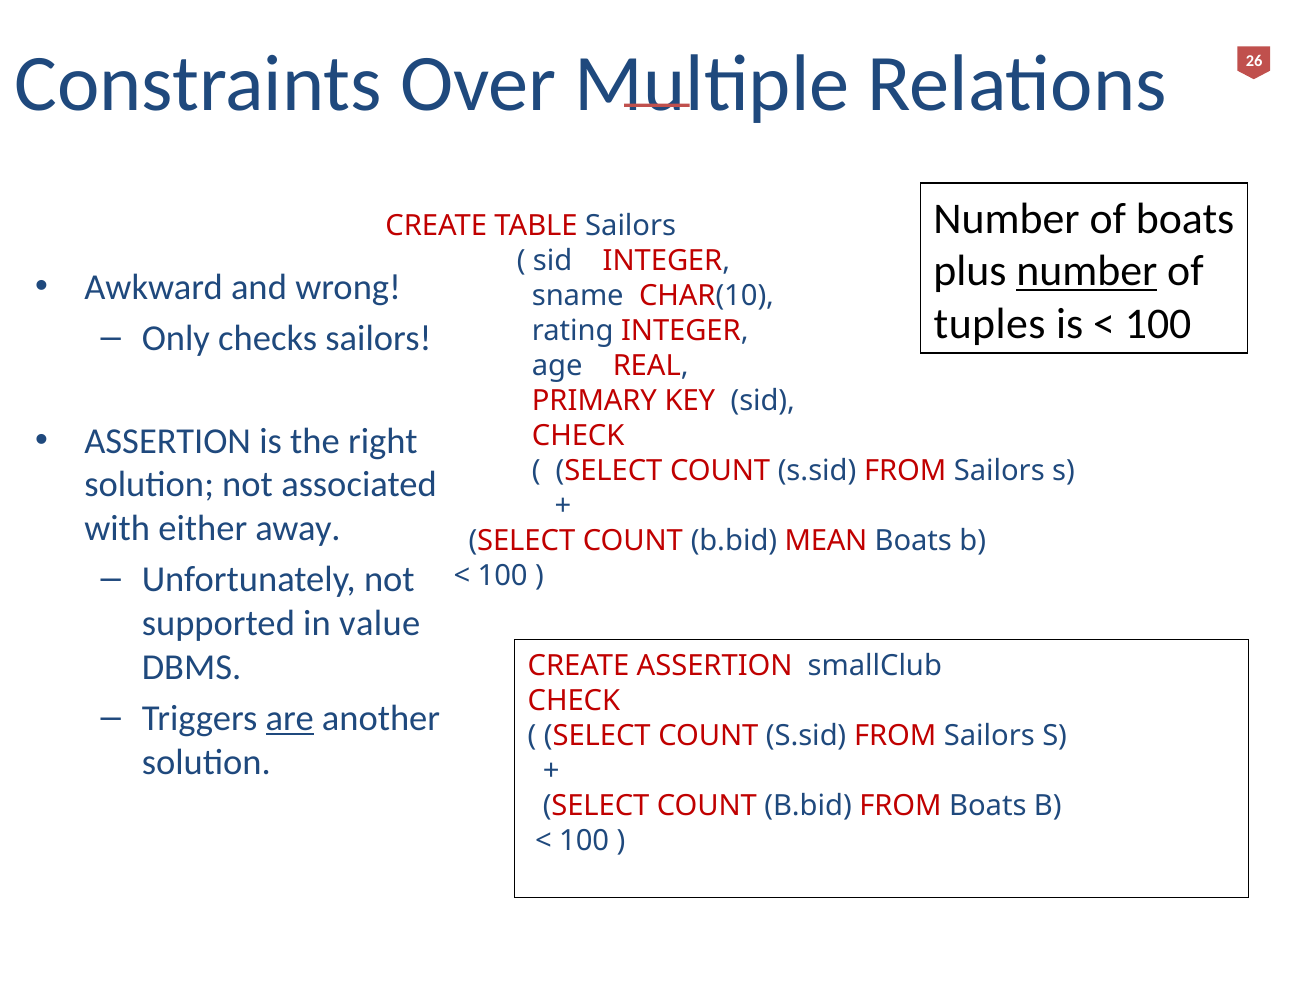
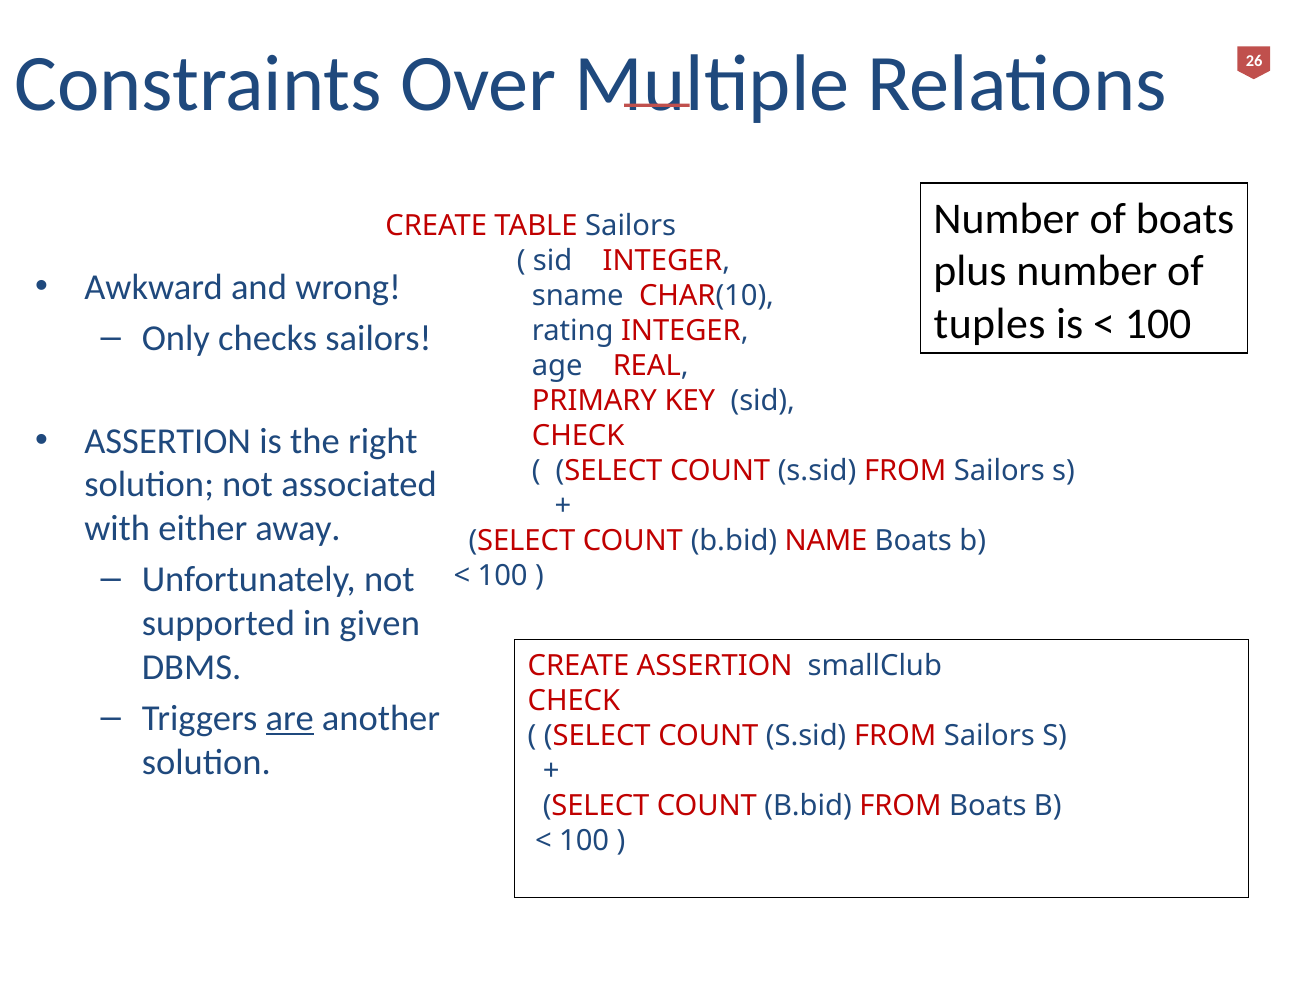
number underline: present -> none (1087, 271)
MEAN: MEAN -> NAME (826, 541)
value: value -> given (380, 624)
